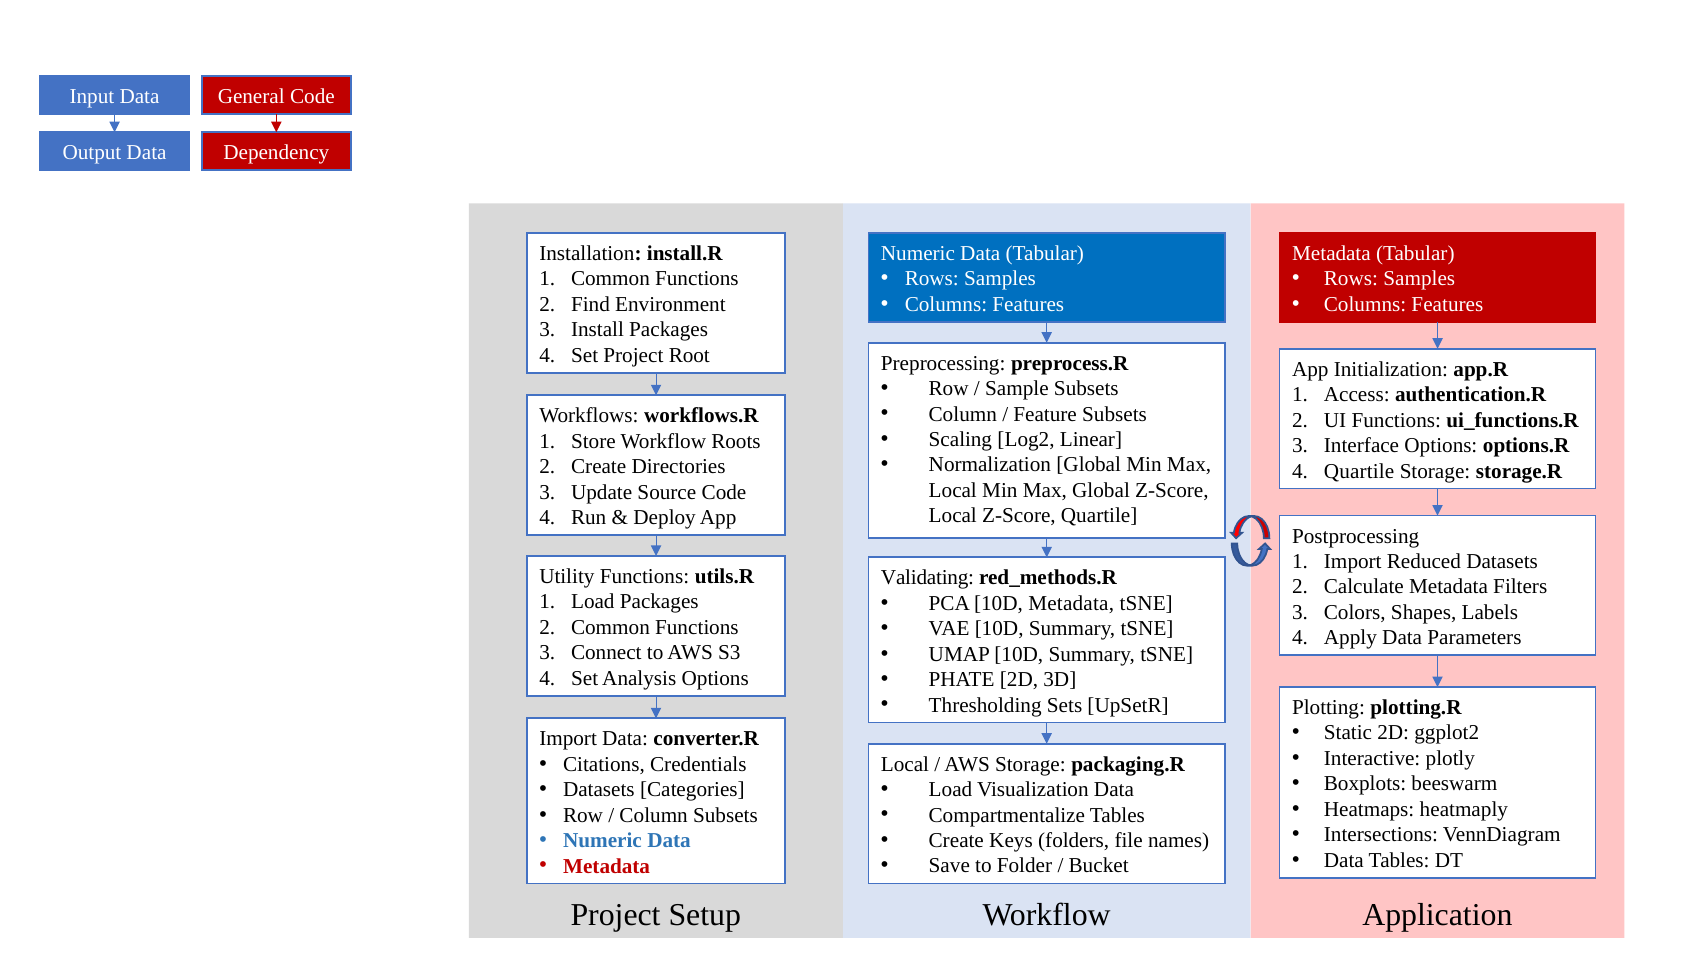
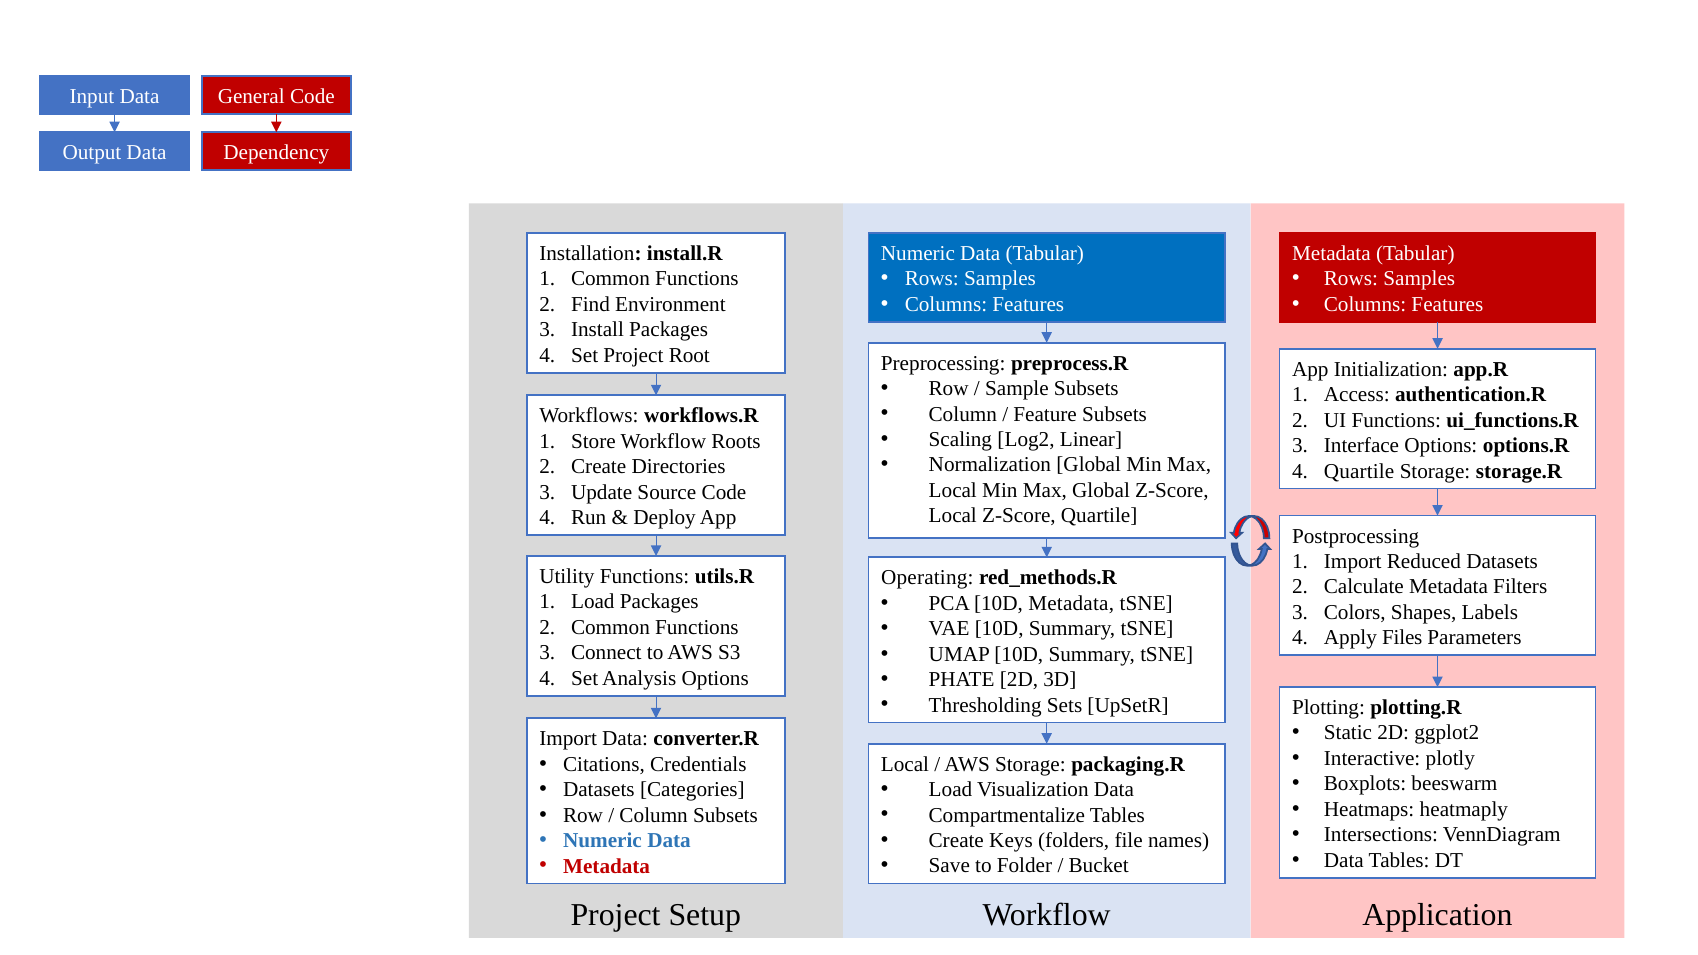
Validating: Validating -> Operating (927, 578)
Apply Data: Data -> Files (1402, 638)
